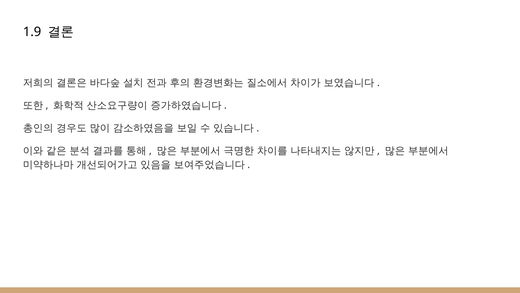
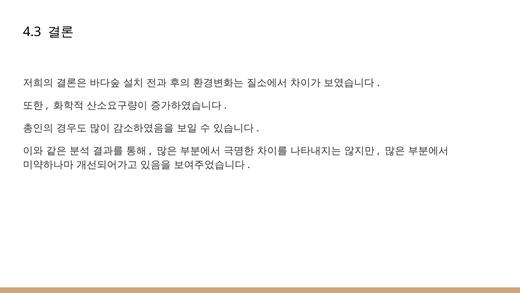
1.9: 1.9 -> 4.3 (32, 32)
